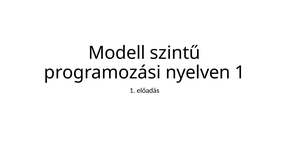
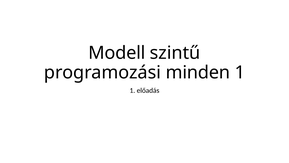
nyelven: nyelven -> minden (198, 72)
